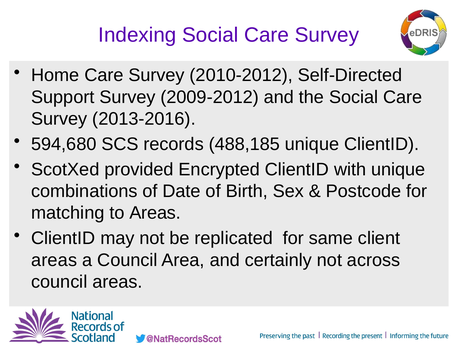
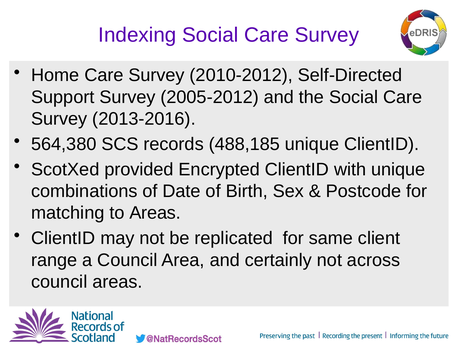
2009-2012: 2009-2012 -> 2005-2012 (210, 97)
594,680: 594,680 -> 564,380 (64, 144)
areas: areas -> range (54, 260)
